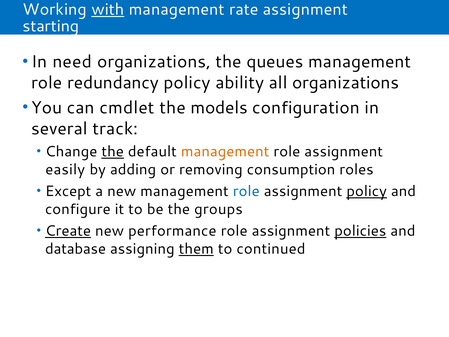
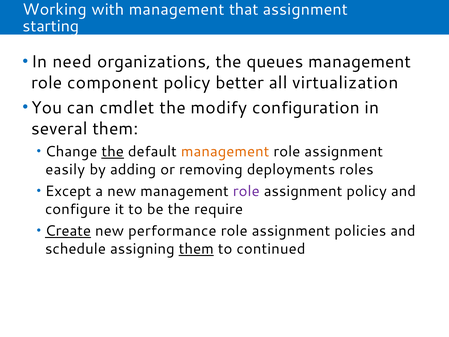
with underline: present -> none (108, 10)
rate: rate -> that (244, 10)
redundancy: redundancy -> component (113, 83)
ability: ability -> better (240, 83)
all organizations: organizations -> virtualization (345, 83)
models: models -> modify (219, 108)
several track: track -> them (115, 128)
consumption: consumption -> deployments (291, 169)
role colour: blue -> purple (246, 191)
policy underline: present -> none (367, 191)
groups: groups -> require (219, 209)
policies underline: present -> none (360, 231)
database: database -> schedule (75, 249)
